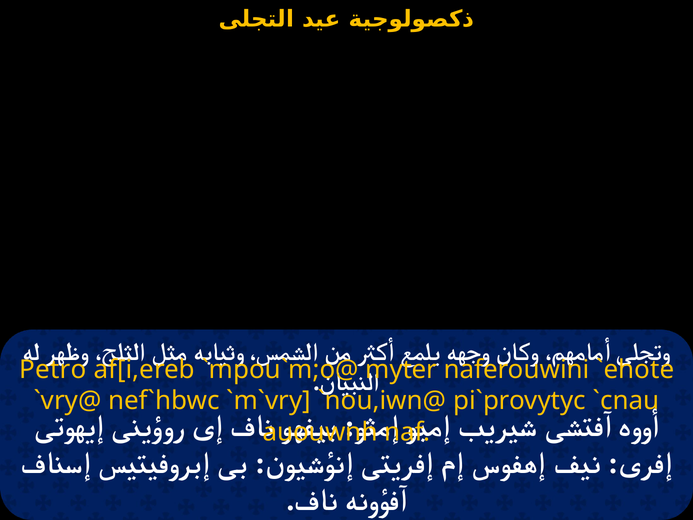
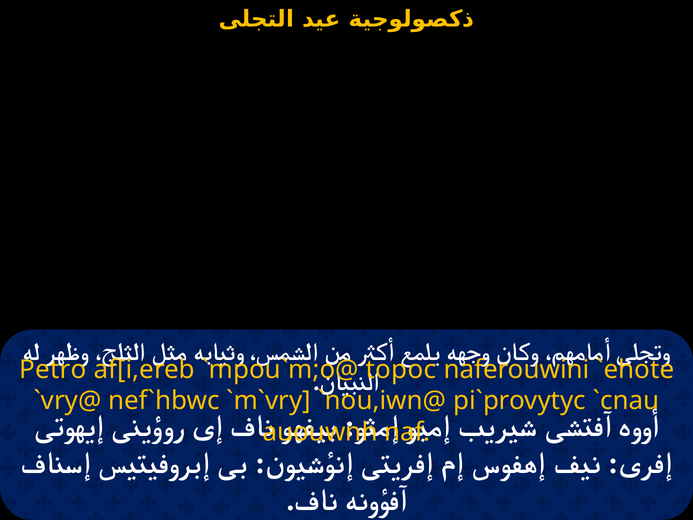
myter: myter -> topoc (401, 369)
